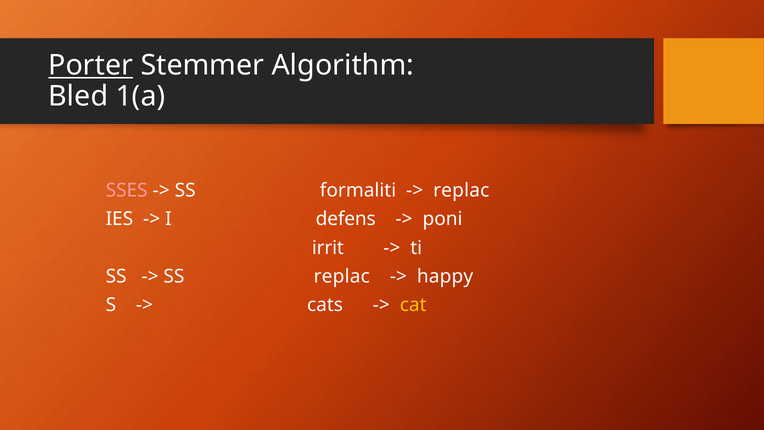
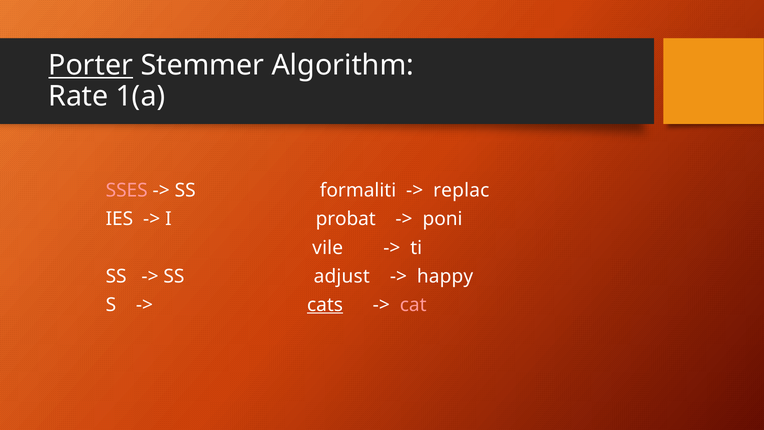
Bled: Bled -> Rate (78, 96)
defens: defens -> probat (346, 219)
irrit: irrit -> vile (328, 248)
SS replac: replac -> adjust (342, 276)
cats underline: none -> present (325, 305)
cat colour: yellow -> pink (413, 305)
